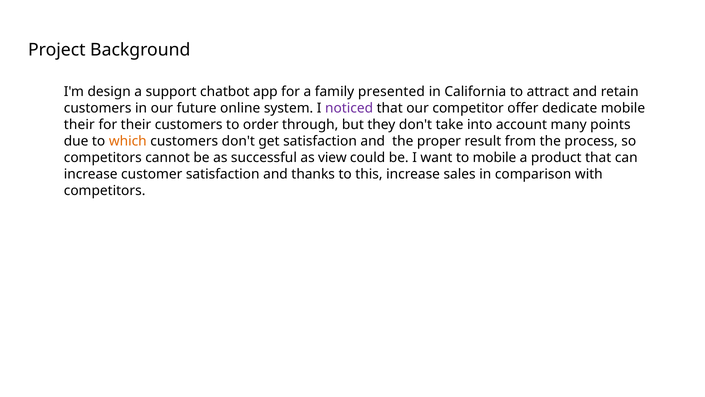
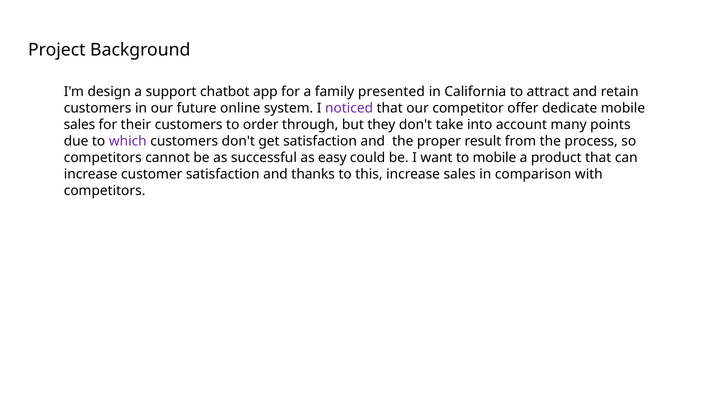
their: their -> sales (79, 124)
which colour: orange -> purple (128, 141)
view: view -> easy (332, 157)
